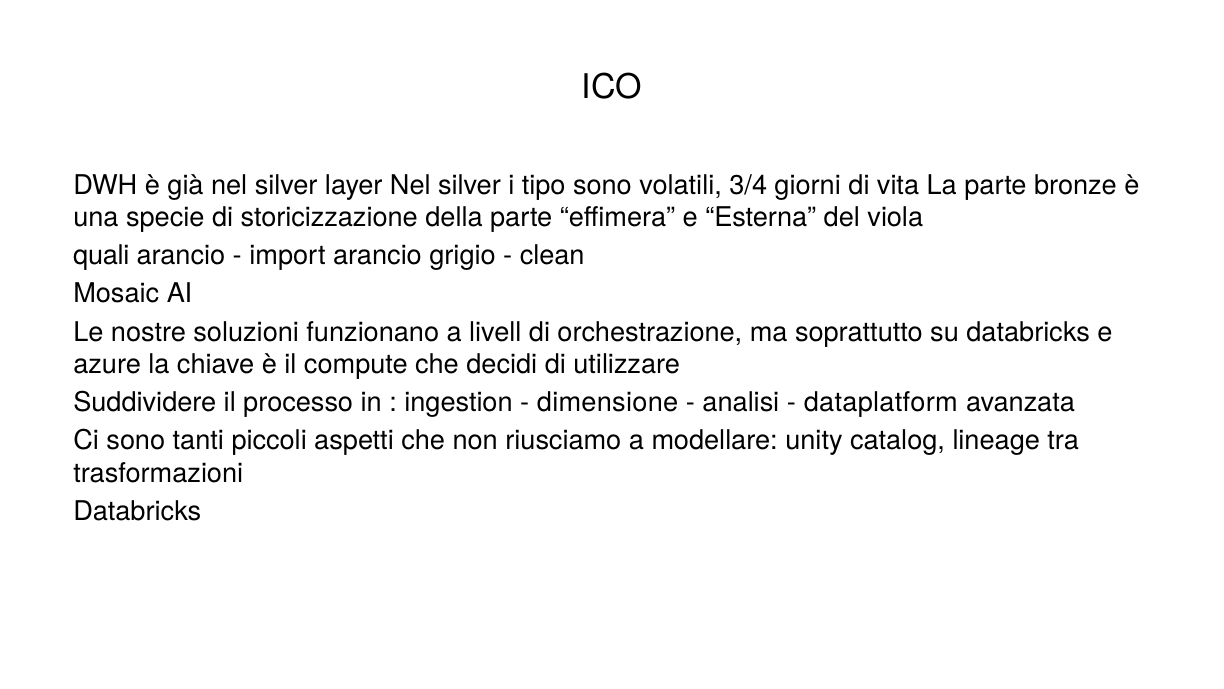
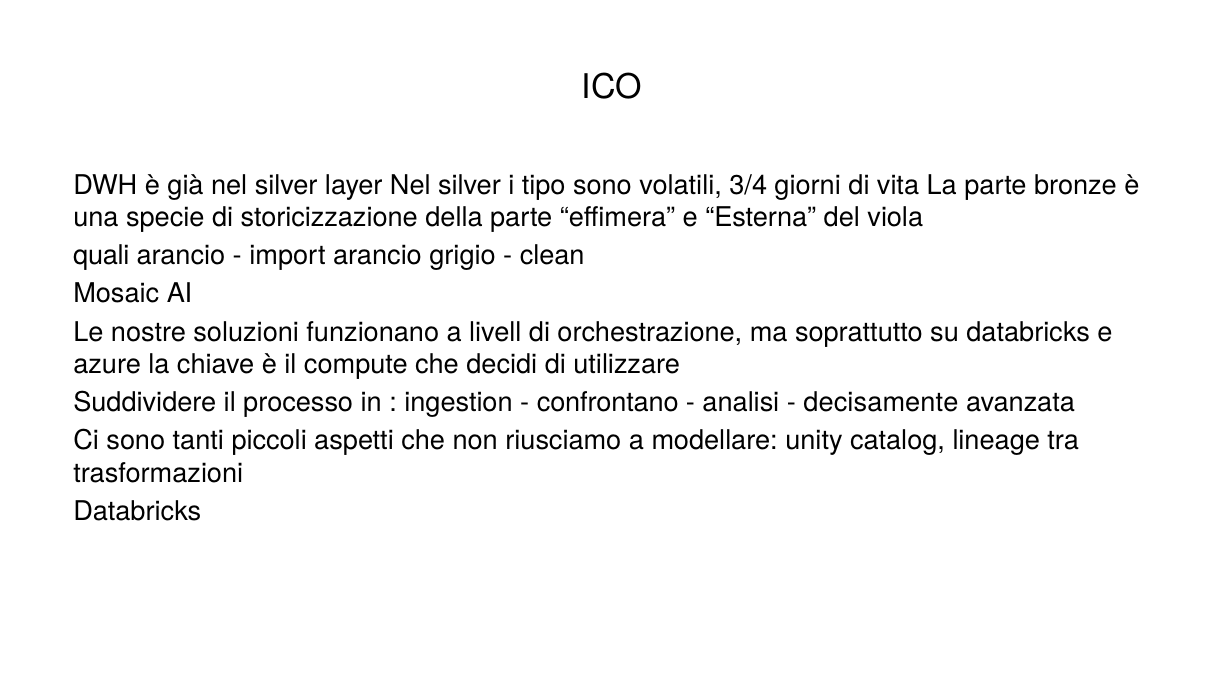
dimensione: dimensione -> confrontano (608, 403)
dataplatform: dataplatform -> decisamente (881, 403)
